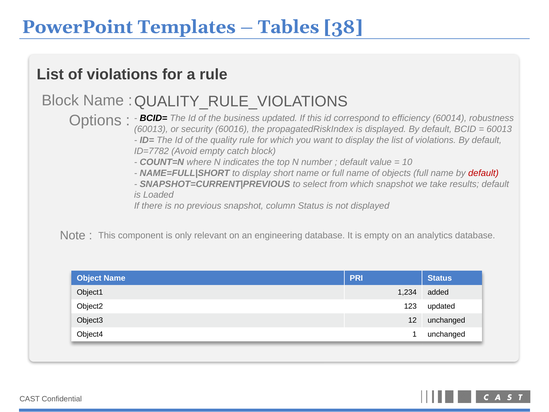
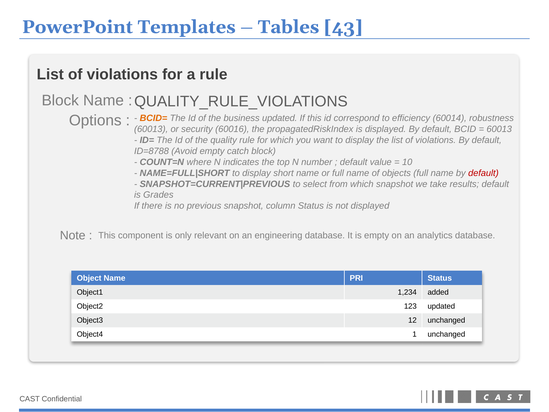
38: 38 -> 43 (343, 27)
BCID= colour: black -> orange (153, 118)
ID=7782: ID=7782 -> ID=8788 (151, 151)
Loaded: Loaded -> Grades (158, 195)
